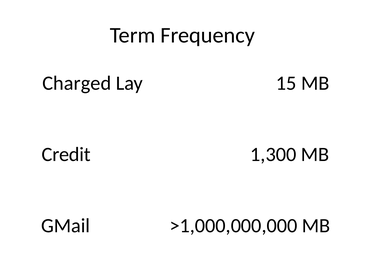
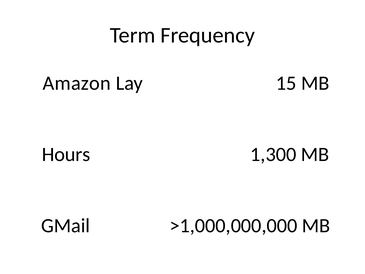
Charged: Charged -> Amazon (77, 83)
Credit: Credit -> Hours (66, 154)
